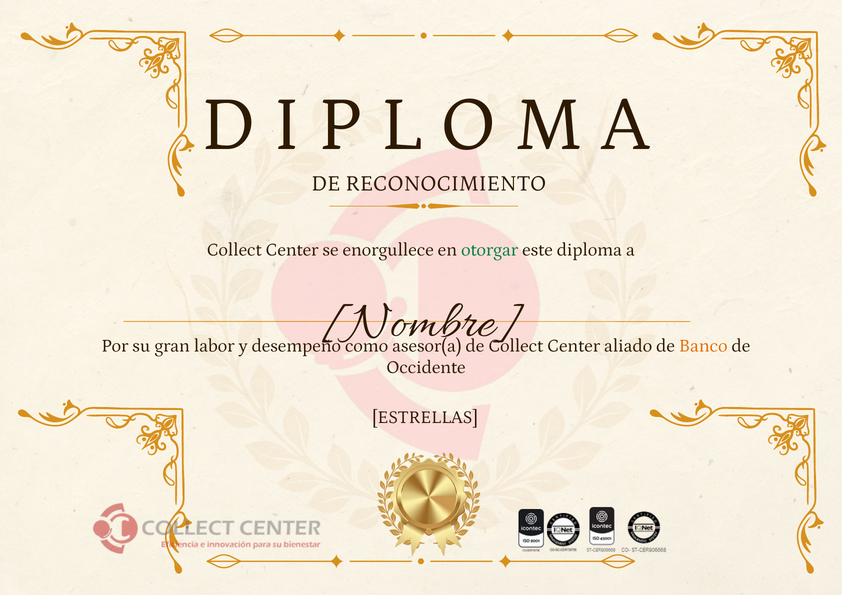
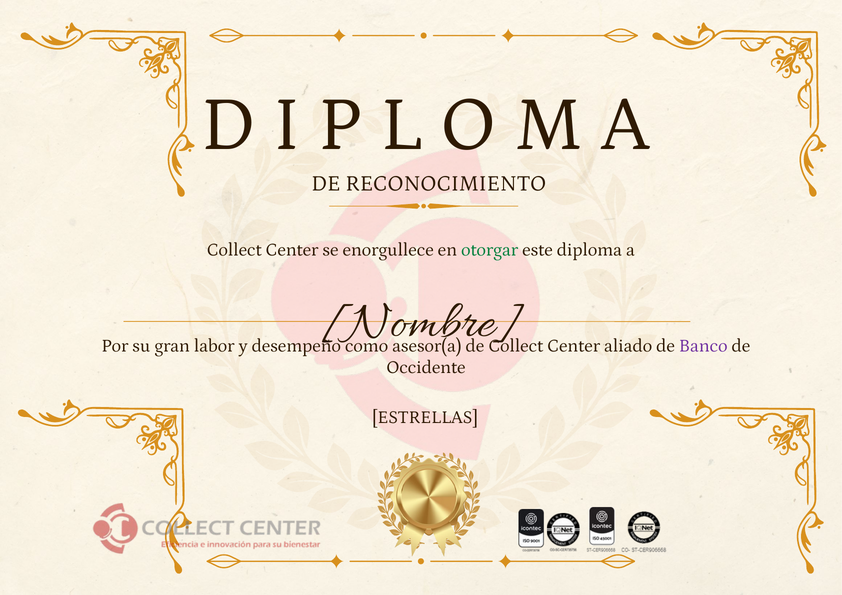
Banco colour: orange -> purple (703, 346)
